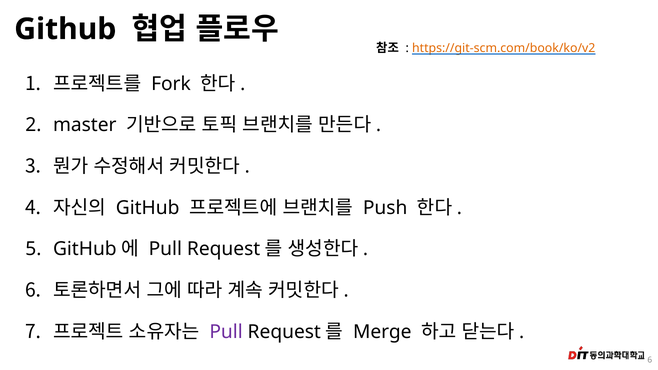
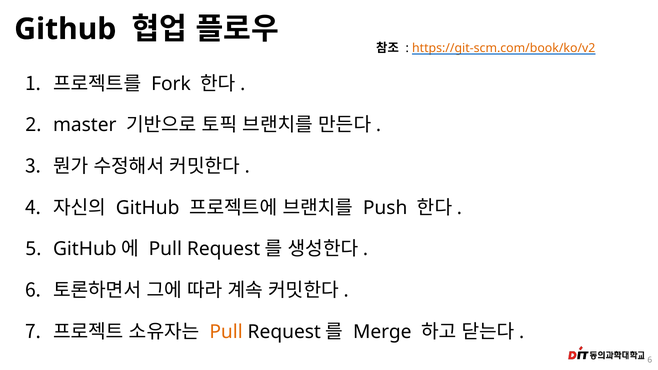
Pull colour: purple -> orange (226, 332)
